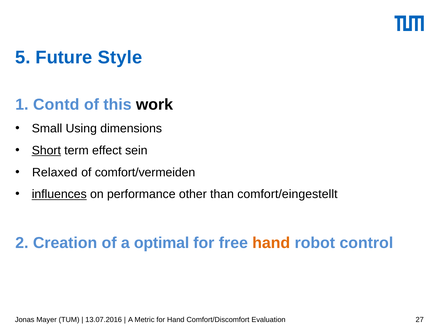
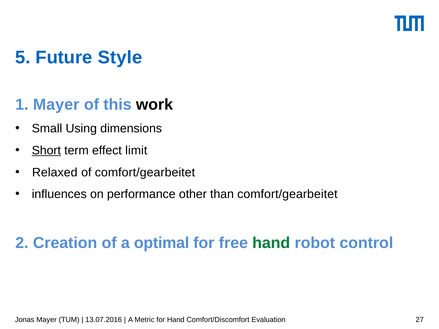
1 Contd: Contd -> Mayer (56, 105)
sein: sein -> limit (136, 151)
of comfort/vermeiden: comfort/vermeiden -> comfort/gearbeitet (145, 173)
influences underline: present -> none (59, 194)
than comfort/eingestellt: comfort/eingestellt -> comfort/gearbeitet (287, 194)
hand colour: orange -> green (271, 243)
